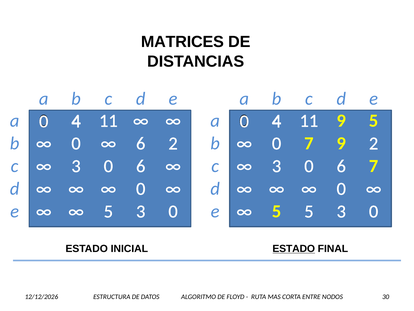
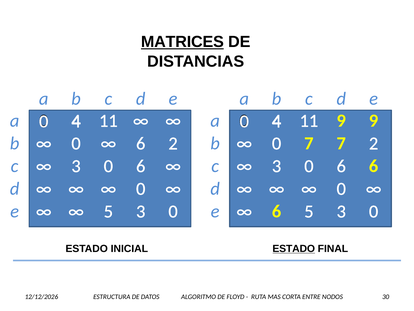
MATRICES underline: none -> present (182, 42)
9 5: 5 -> 9 (374, 121)
7 9: 9 -> 7 (341, 143)
6 7: 7 -> 6 (374, 166)
5: 5 -> 6 (277, 211)
